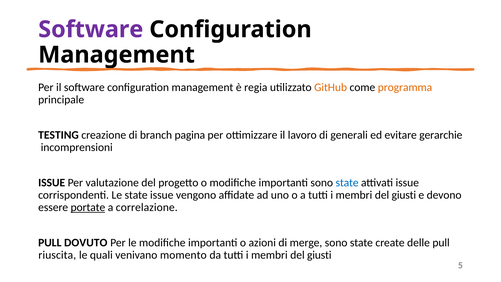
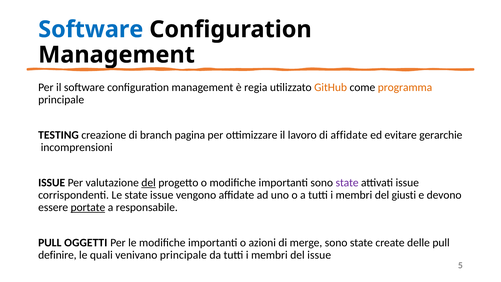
Software colour: purple -> blue (91, 29)
di generali: generali -> affidate (349, 135)
del underline: none -> present (149, 182)
state colour: blue -> purple (347, 182)
correlazione: correlazione -> responsabile (147, 207)
DOVUTO: DOVUTO -> OGGETTI (86, 242)
riuscita: riuscita -> definire (57, 255)
venivano momento: momento -> principale (183, 255)
giusti: giusti -> issue (319, 255)
